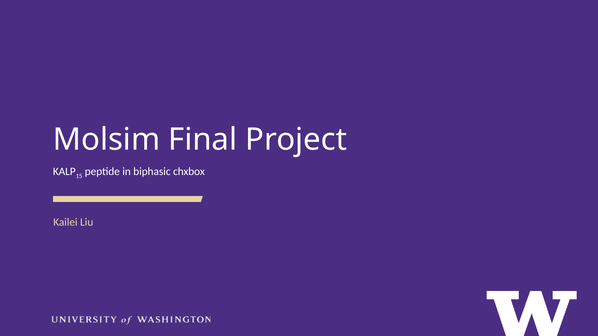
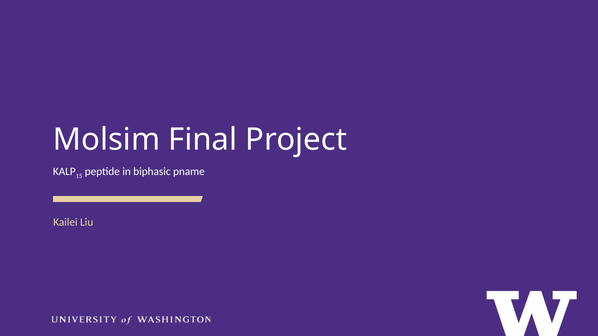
chxbox: chxbox -> pname (189, 172)
